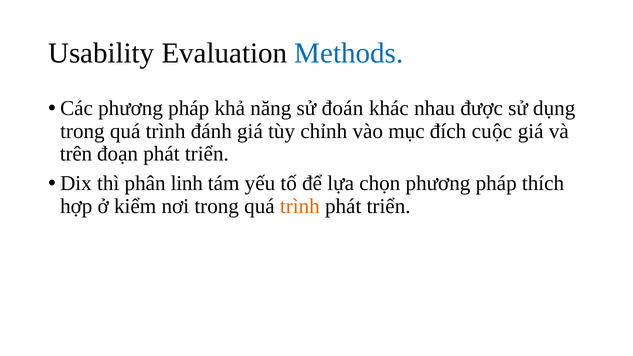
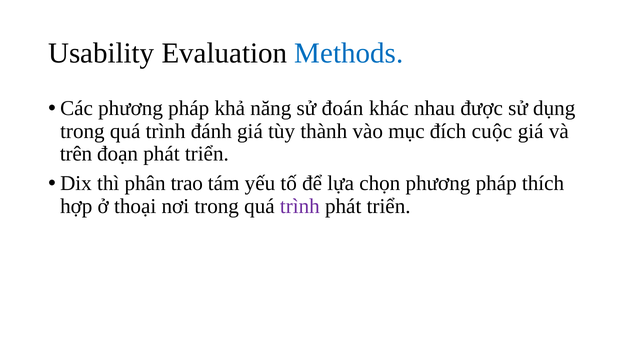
chỉnh: chỉnh -> thành (324, 131)
linh: linh -> trao (187, 183)
kiểm: kiểm -> thoại (135, 206)
trình colour: orange -> purple (300, 206)
